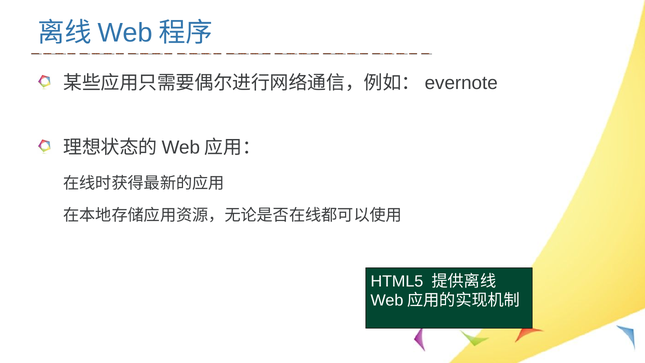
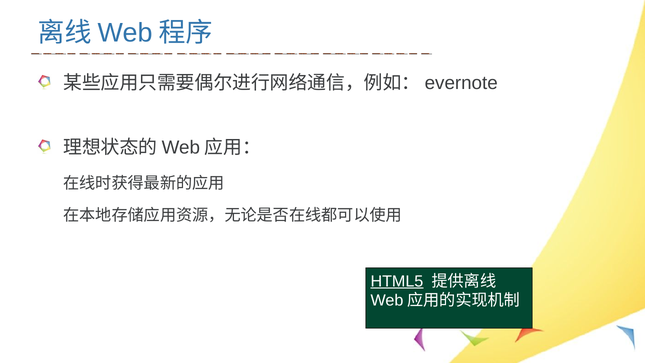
HTML5 underline: none -> present (397, 281)
